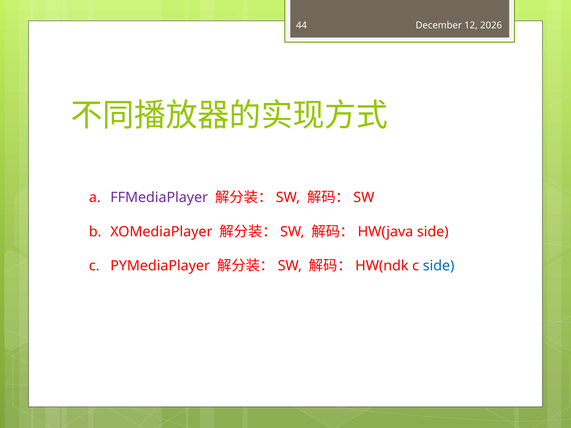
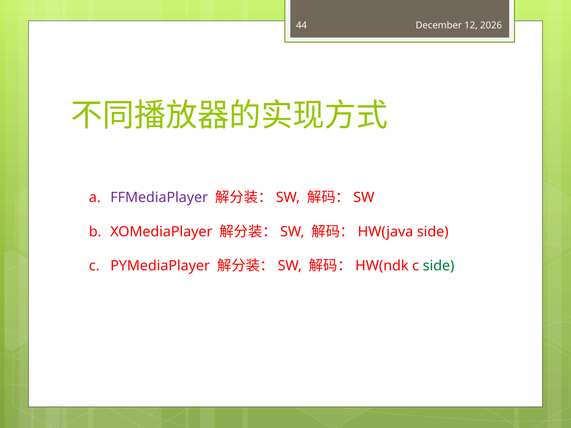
side colour: blue -> green (439, 266)
